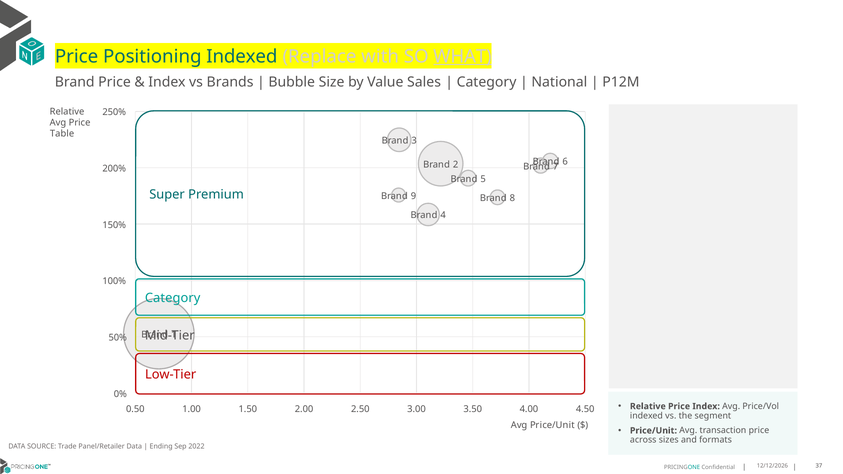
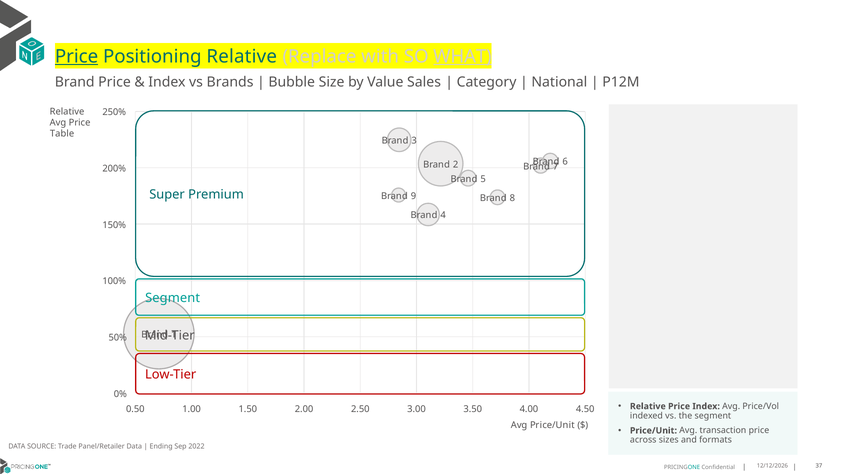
Price underline: none -> present (77, 57)
Positioning Indexed: Indexed -> Relative (242, 57)
Category: Category -> Segment (173, 298)
